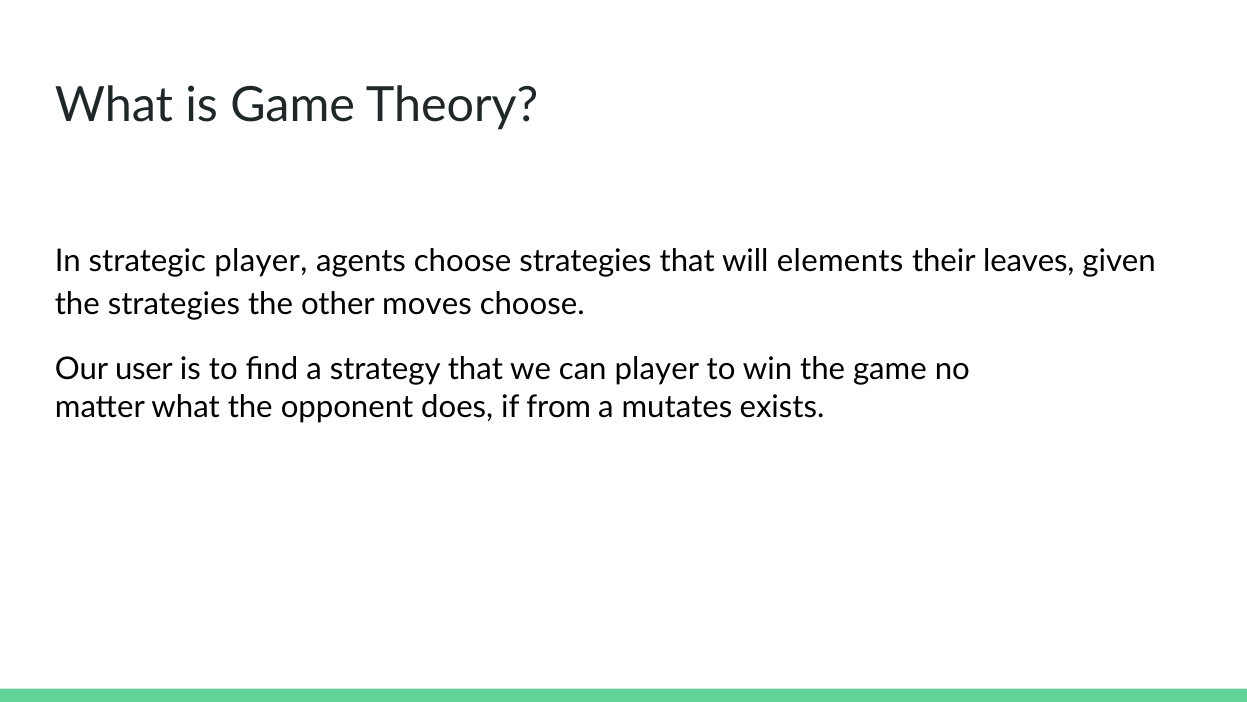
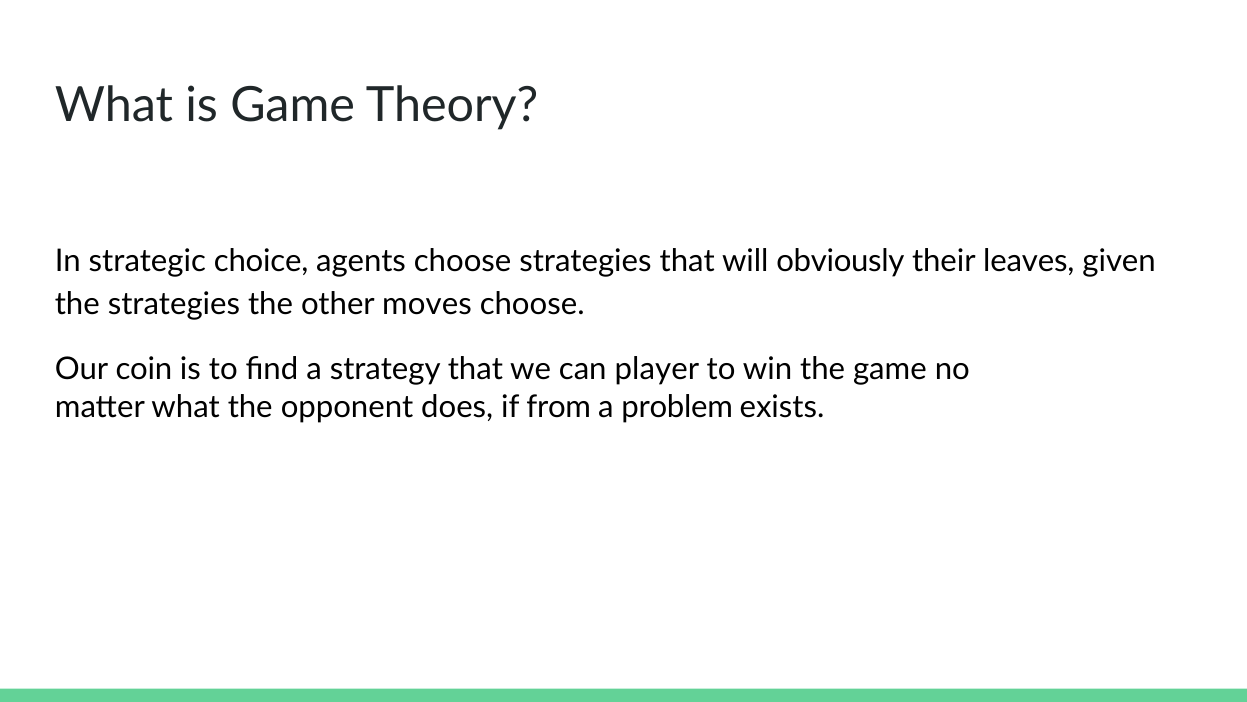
strategic player: player -> choice (261, 261)
elements: elements -> obviously (840, 261)
user: user -> coin (144, 369)
mutates: mutates -> problem (677, 407)
